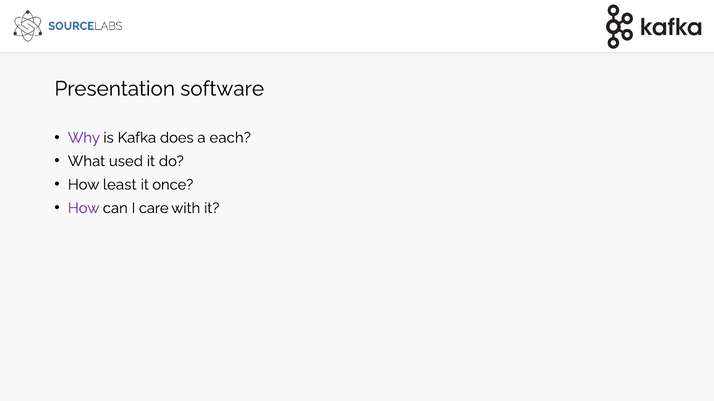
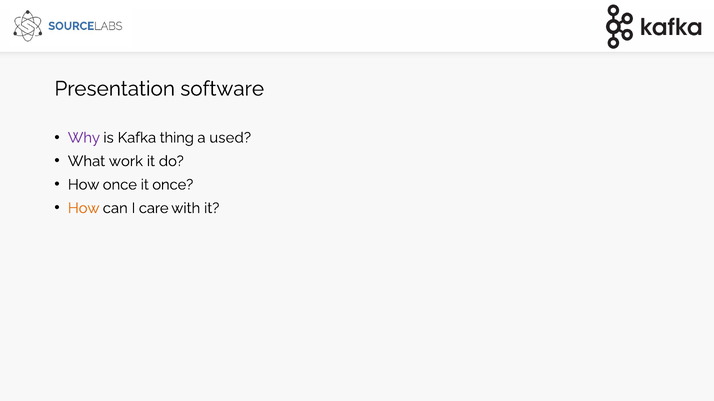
does: does -> thing (177, 138)
each: each -> used (230, 138)
used: used -> work (126, 161)
How least: least -> once (120, 185)
How colour: purple -> orange (84, 208)
